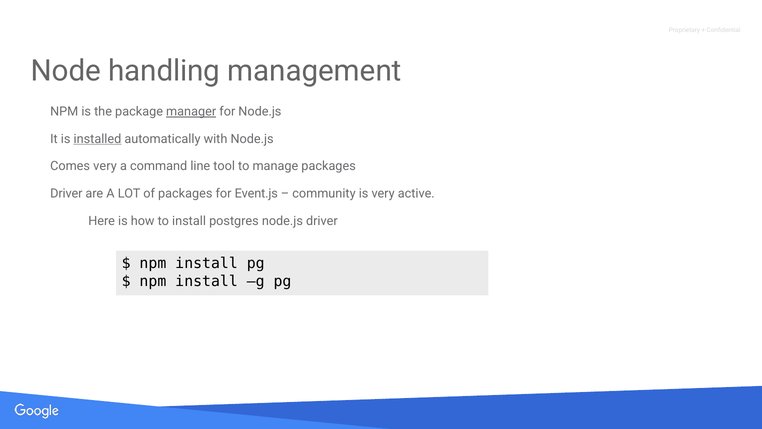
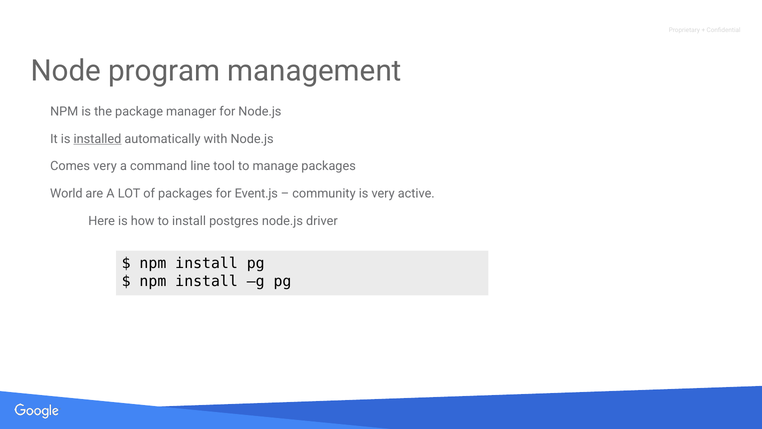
handling: handling -> program (164, 71)
manager underline: present -> none (191, 111)
Driver: Driver -> World (66, 193)
